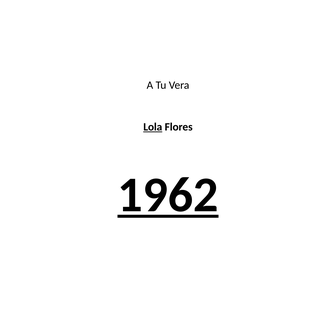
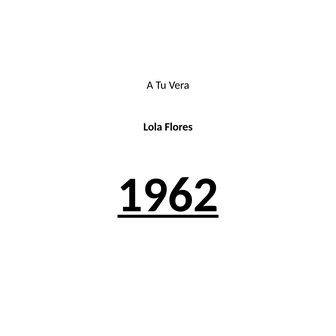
Lola underline: present -> none (153, 127)
